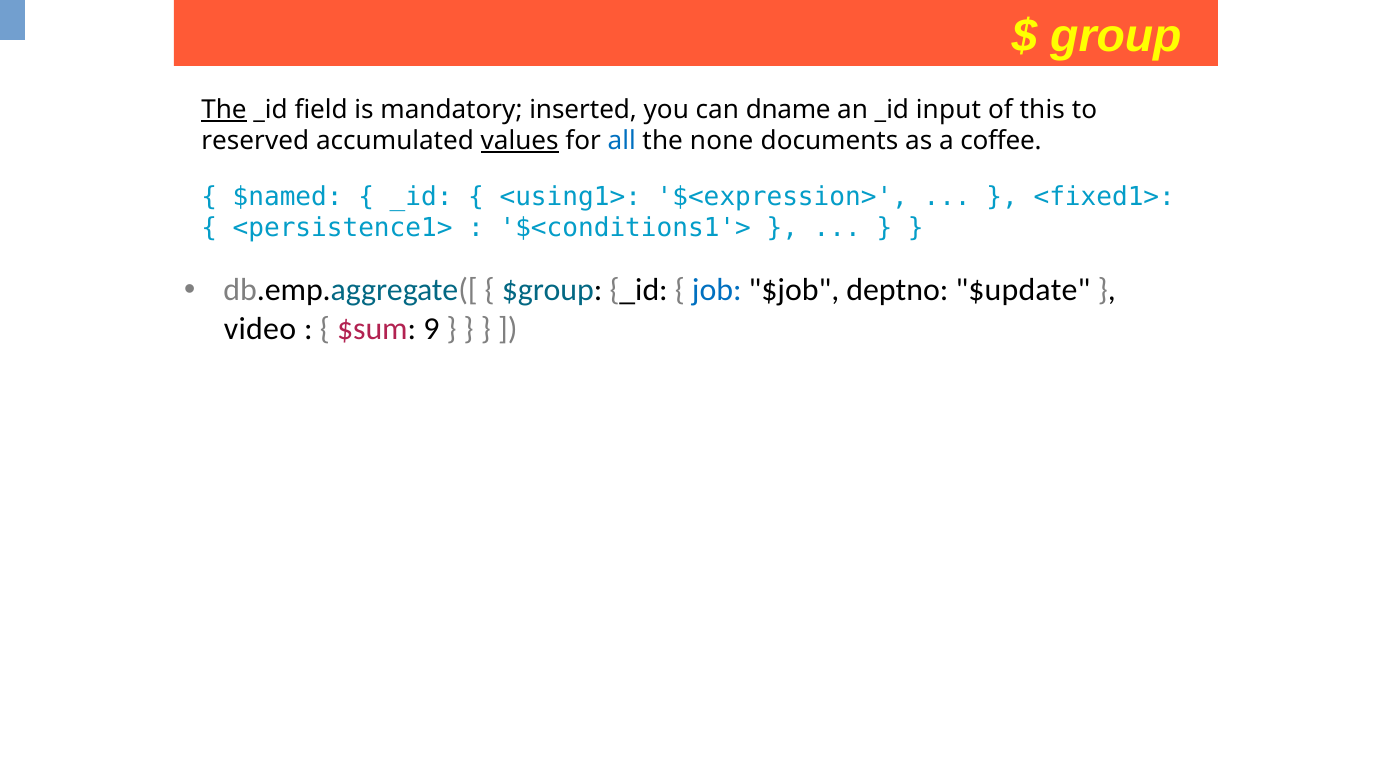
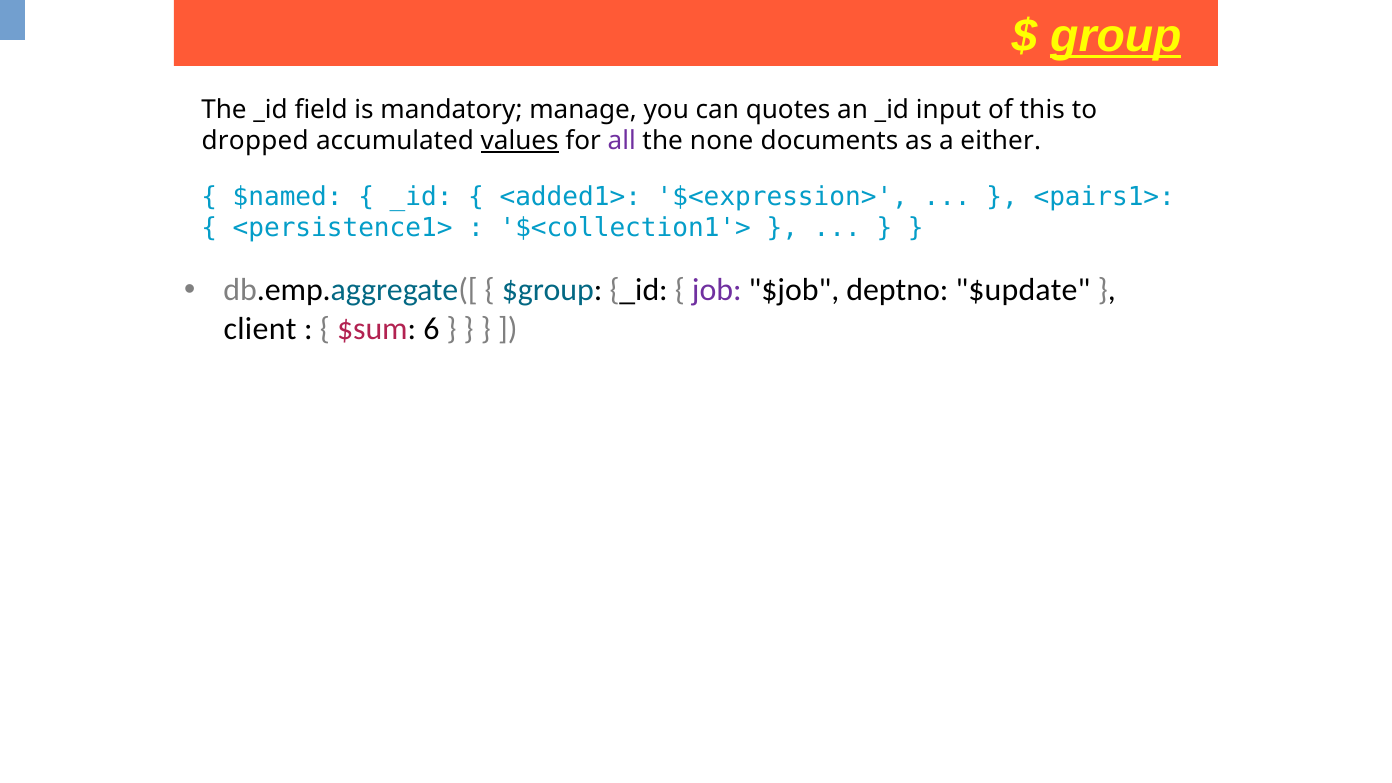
group underline: none -> present (1116, 36)
The underline: present -> none (224, 110)
inserted: inserted -> manage (583, 110)
dname: dname -> quotes (788, 110)
reserved: reserved -> dropped (255, 141)
all colour: blue -> purple (622, 141)
coffee: coffee -> either (1001, 141)
<using1>: <using1> -> <added1> (570, 197)
<fixed1>: <fixed1> -> <pairs1> (1104, 197)
$<conditions1'>: $<conditions1'> -> $<collection1'> (625, 228)
job colour: blue -> purple (717, 290)
video: video -> client (260, 329)
9: 9 -> 6 (431, 329)
